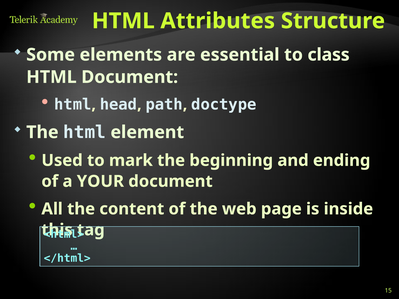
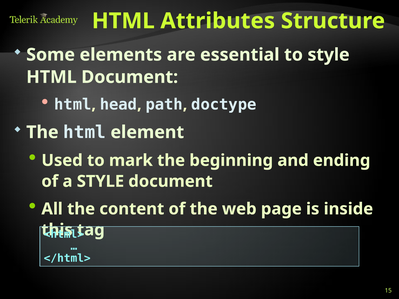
to class: class -> style (329, 55)
a YOUR: YOUR -> STYLE (100, 181)
